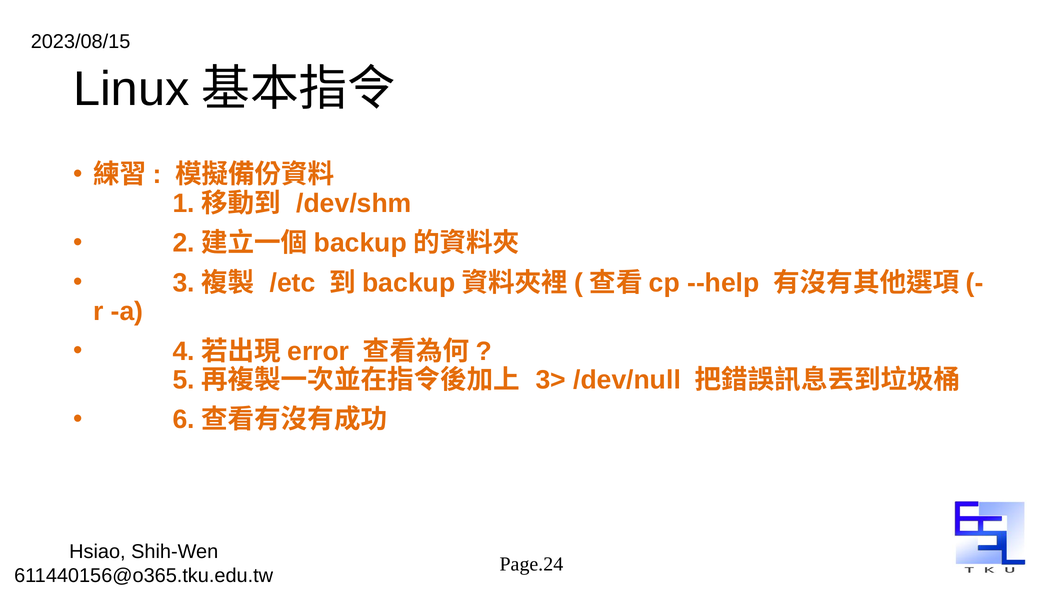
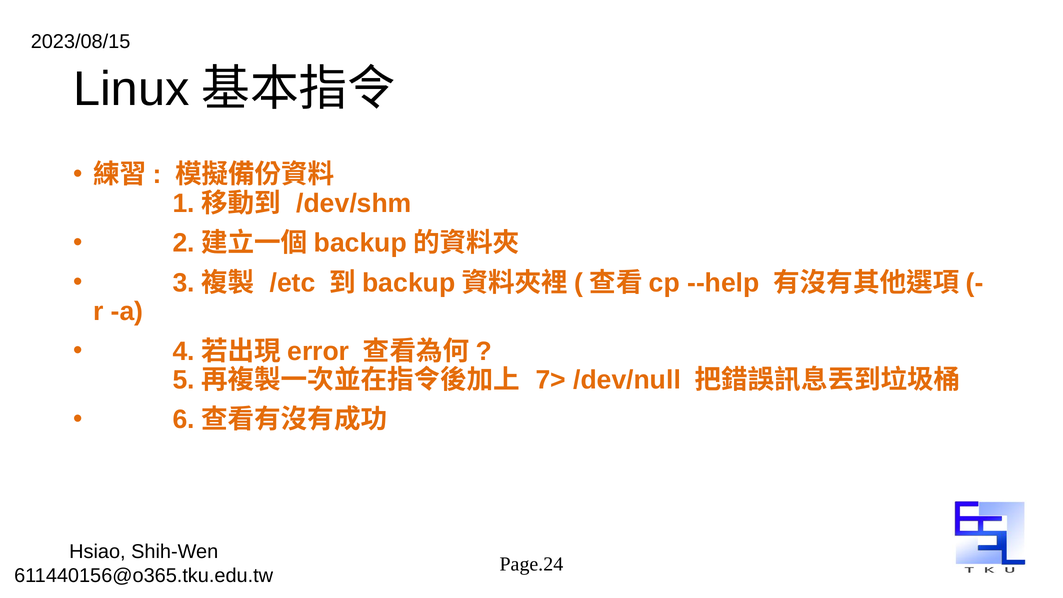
3>: 3> -> 7> (551, 380)
